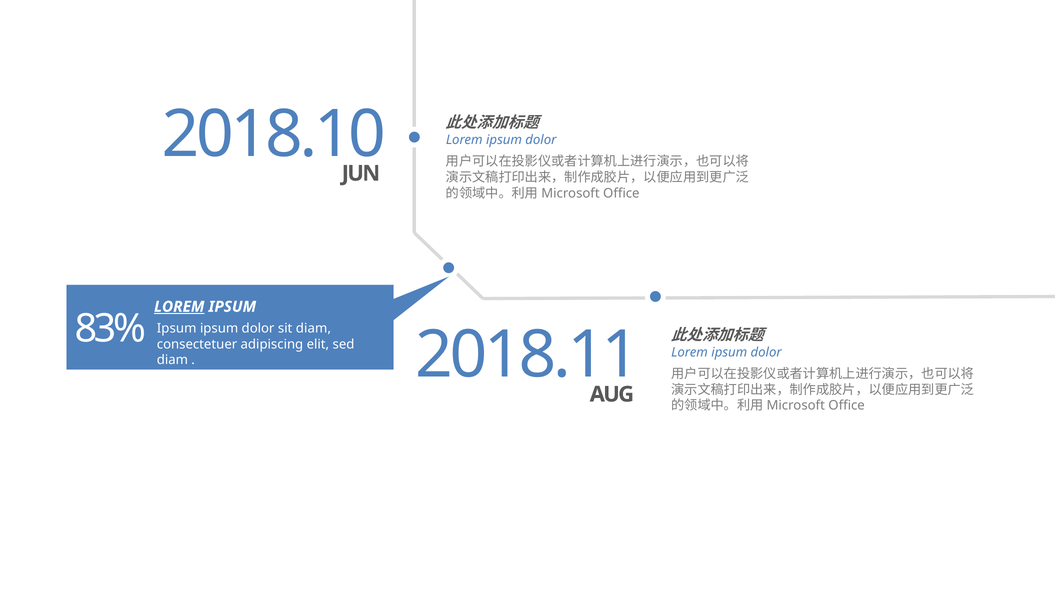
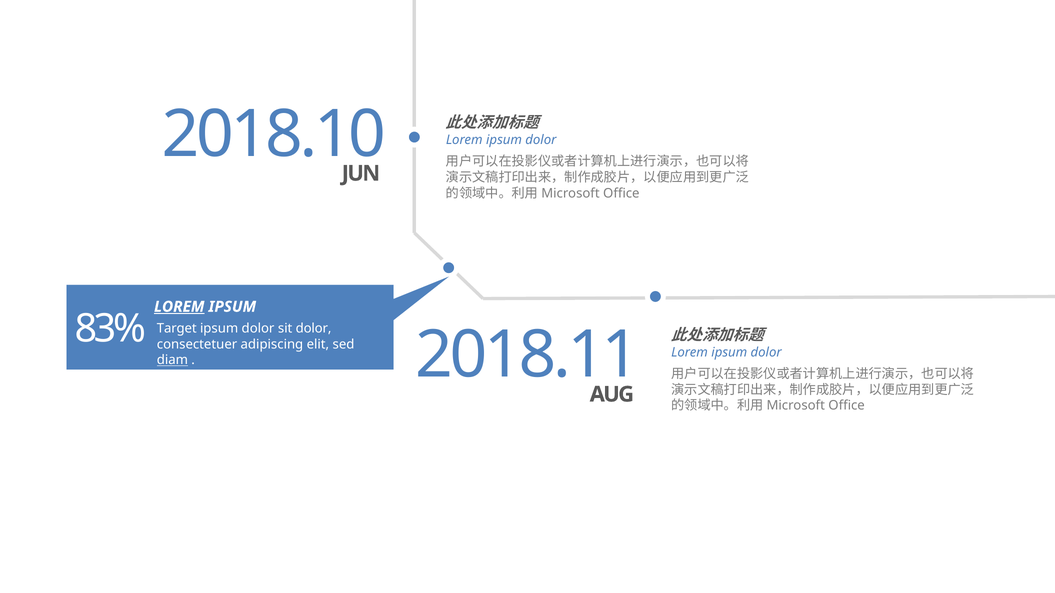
Ipsum: Ipsum -> Target (177, 329)
sit diam: diam -> dolor (314, 329)
diam underline: none -> present (172, 360)
